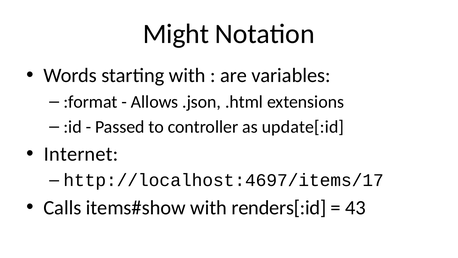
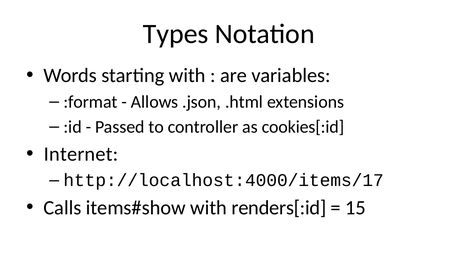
Might: Might -> Types (176, 34)
update[:id: update[:id -> cookies[:id (303, 127)
http://localhost:4697/items/17: http://localhost:4697/items/17 -> http://localhost:4000/items/17 (224, 180)
43: 43 -> 15 (356, 207)
